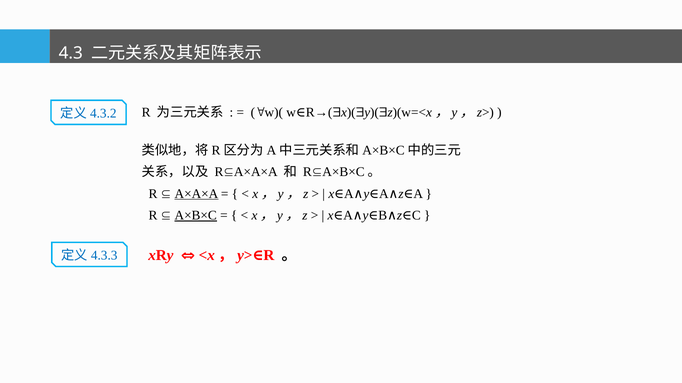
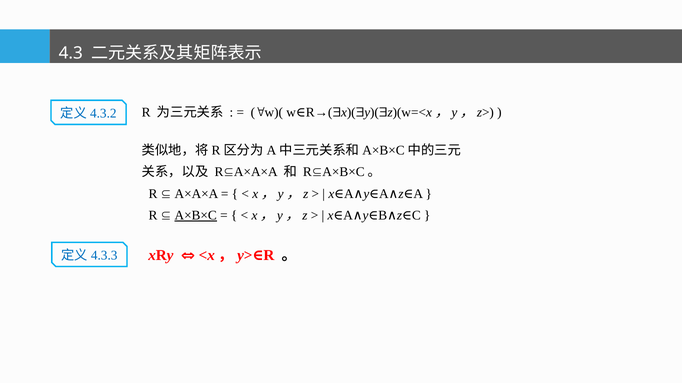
A×A×A underline: present -> none (196, 194)
